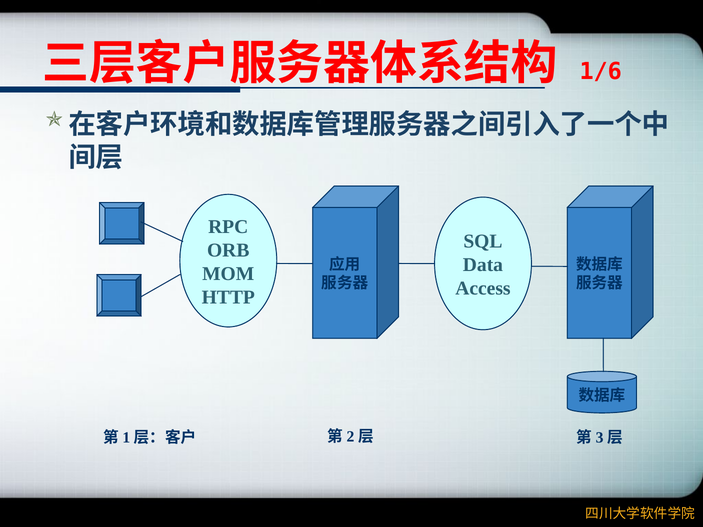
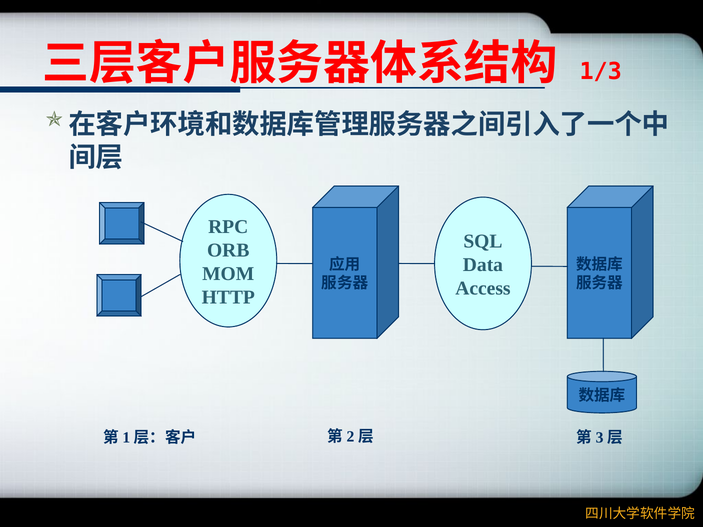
1/6: 1/6 -> 1/3 (601, 71)
